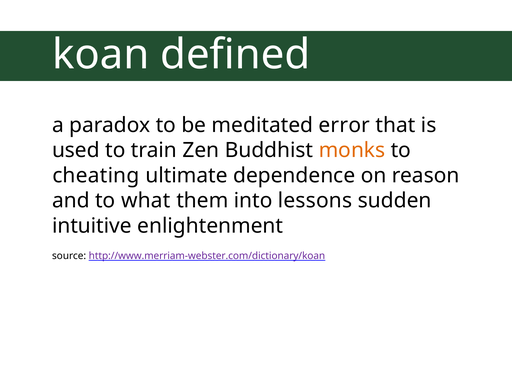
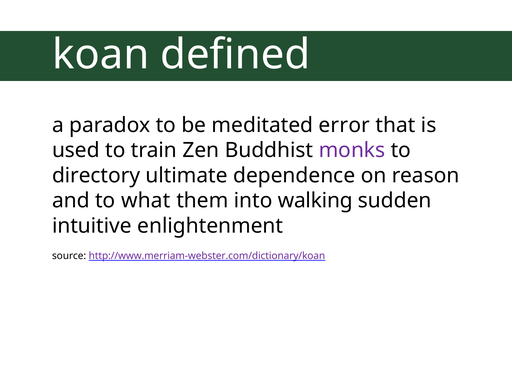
monks colour: orange -> purple (352, 150)
cheating: cheating -> directory (96, 175)
lessons: lessons -> walking (315, 201)
